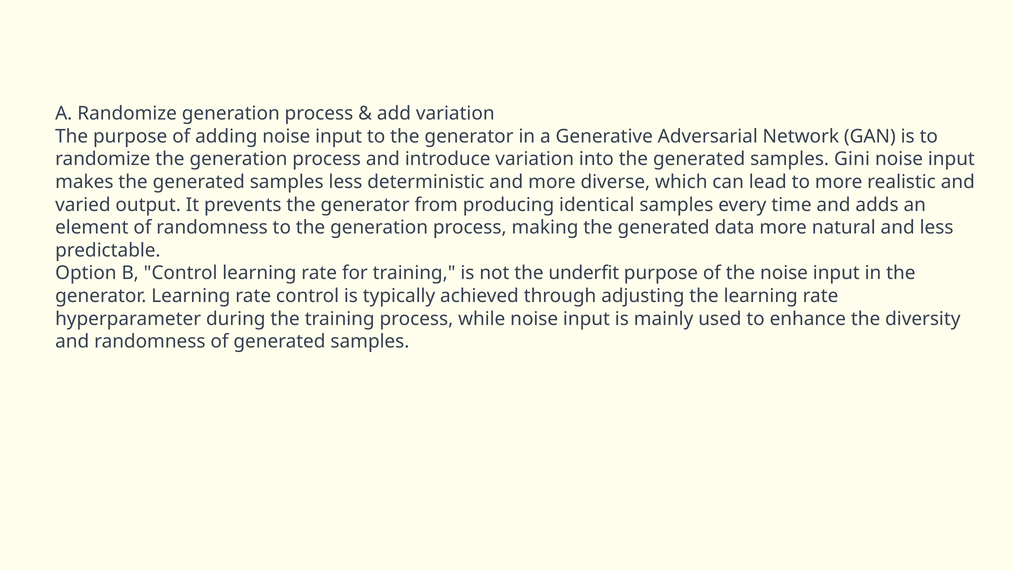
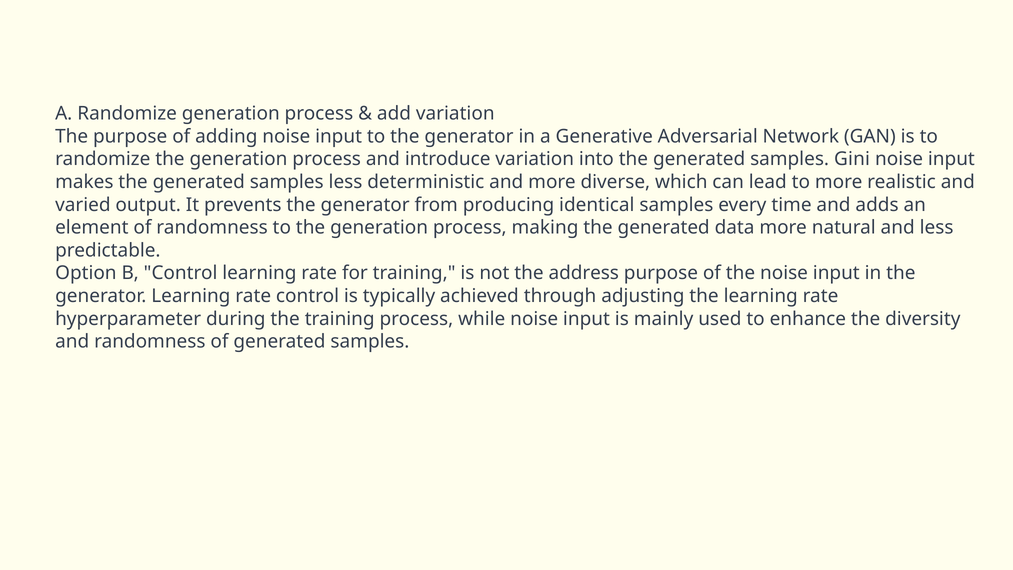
underfit: underfit -> address (584, 273)
